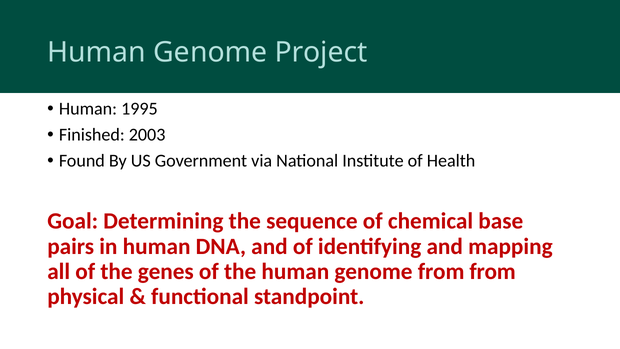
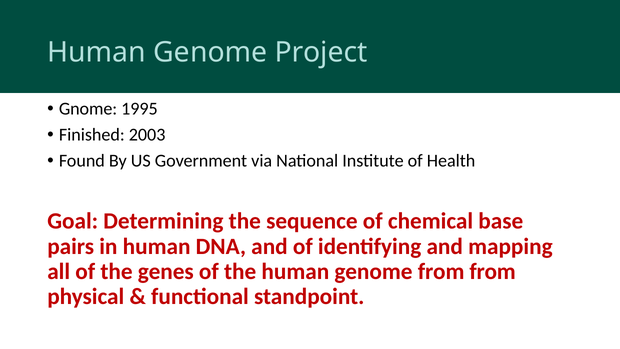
Human: Human -> Gnome (88, 109)
